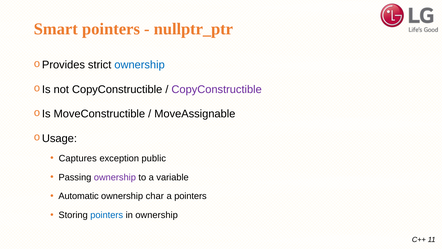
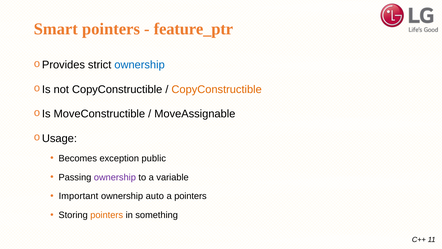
nullptr_ptr: nullptr_ptr -> feature_ptr (193, 29)
CopyConstructible colour: purple -> orange (217, 89)
Captures: Captures -> Becomes (78, 158)
Automatic: Automatic -> Important (78, 196)
char: char -> auto (155, 196)
pointers colour: blue -> orange (107, 215)
in ownership: ownership -> something (157, 215)
